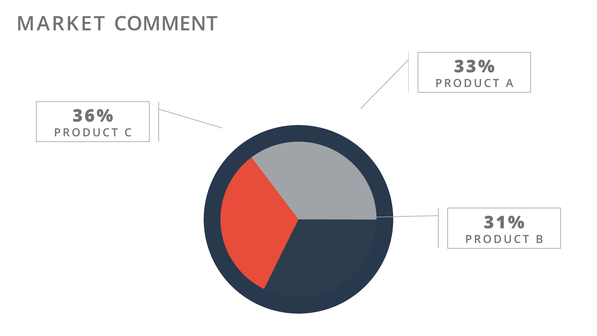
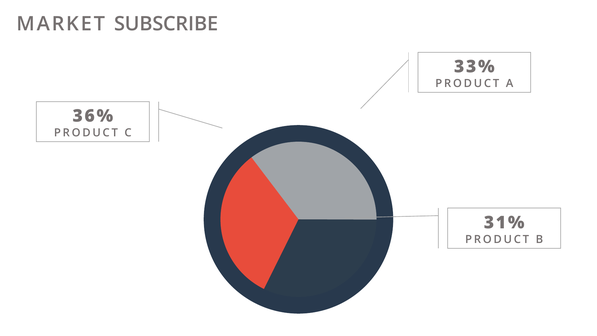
COMMENT: COMMENT -> SUBSCRIBE (166, 24)
